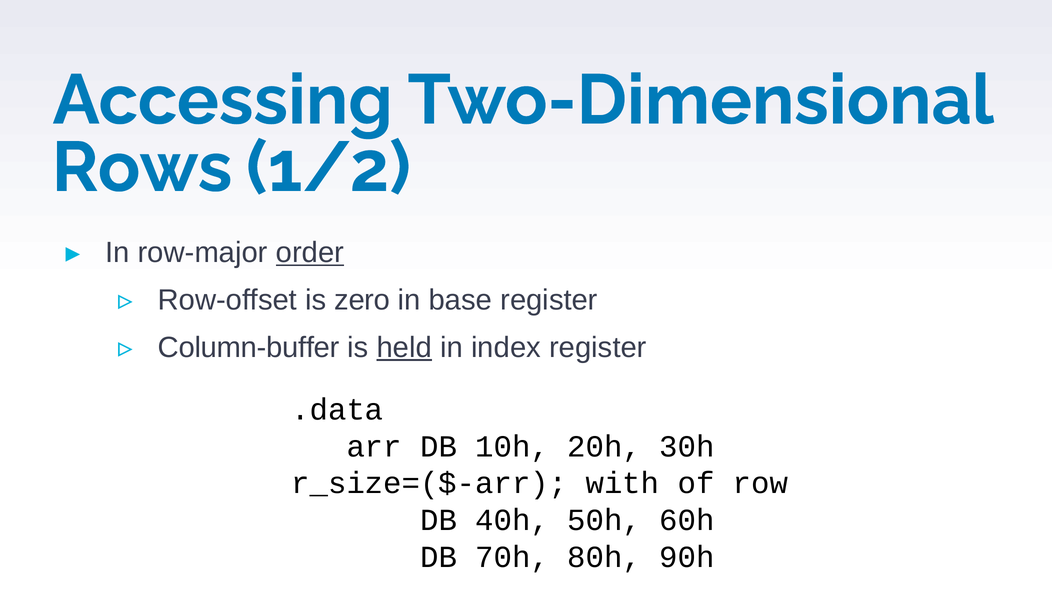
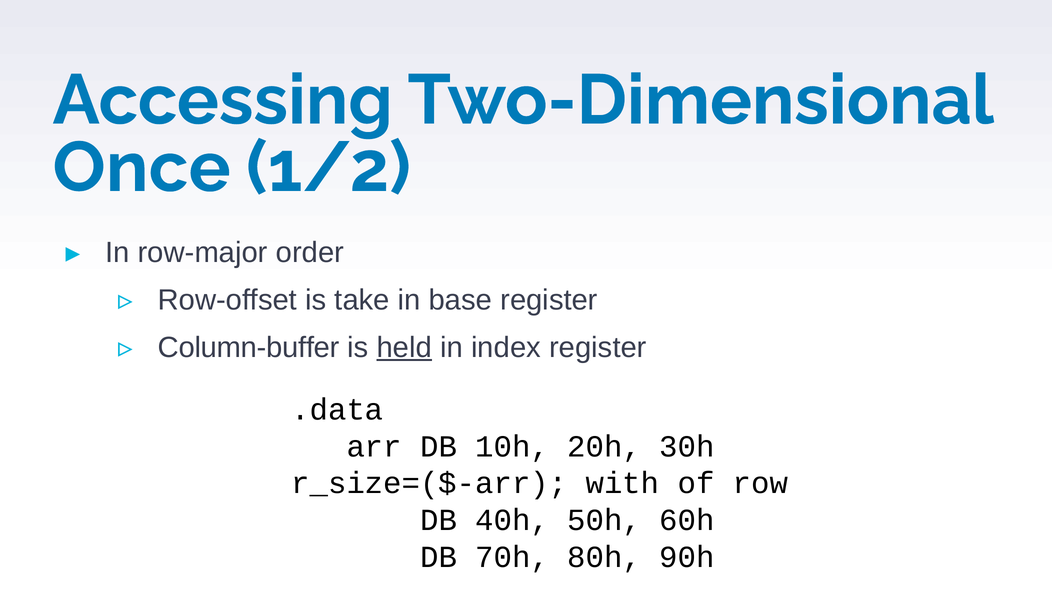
Rows: Rows -> Once (142, 168)
order underline: present -> none (310, 253)
zero: zero -> take (362, 300)
